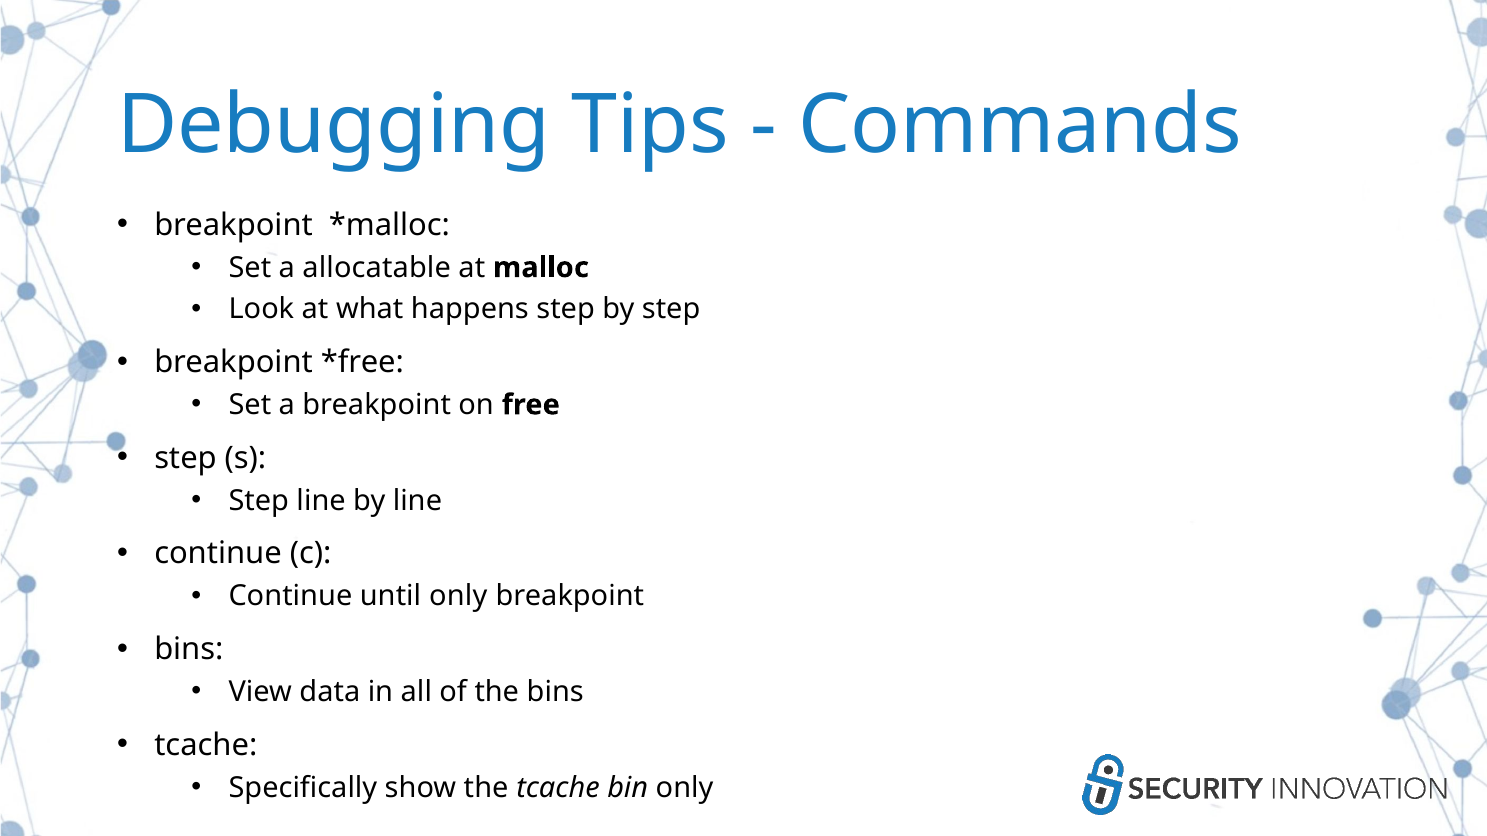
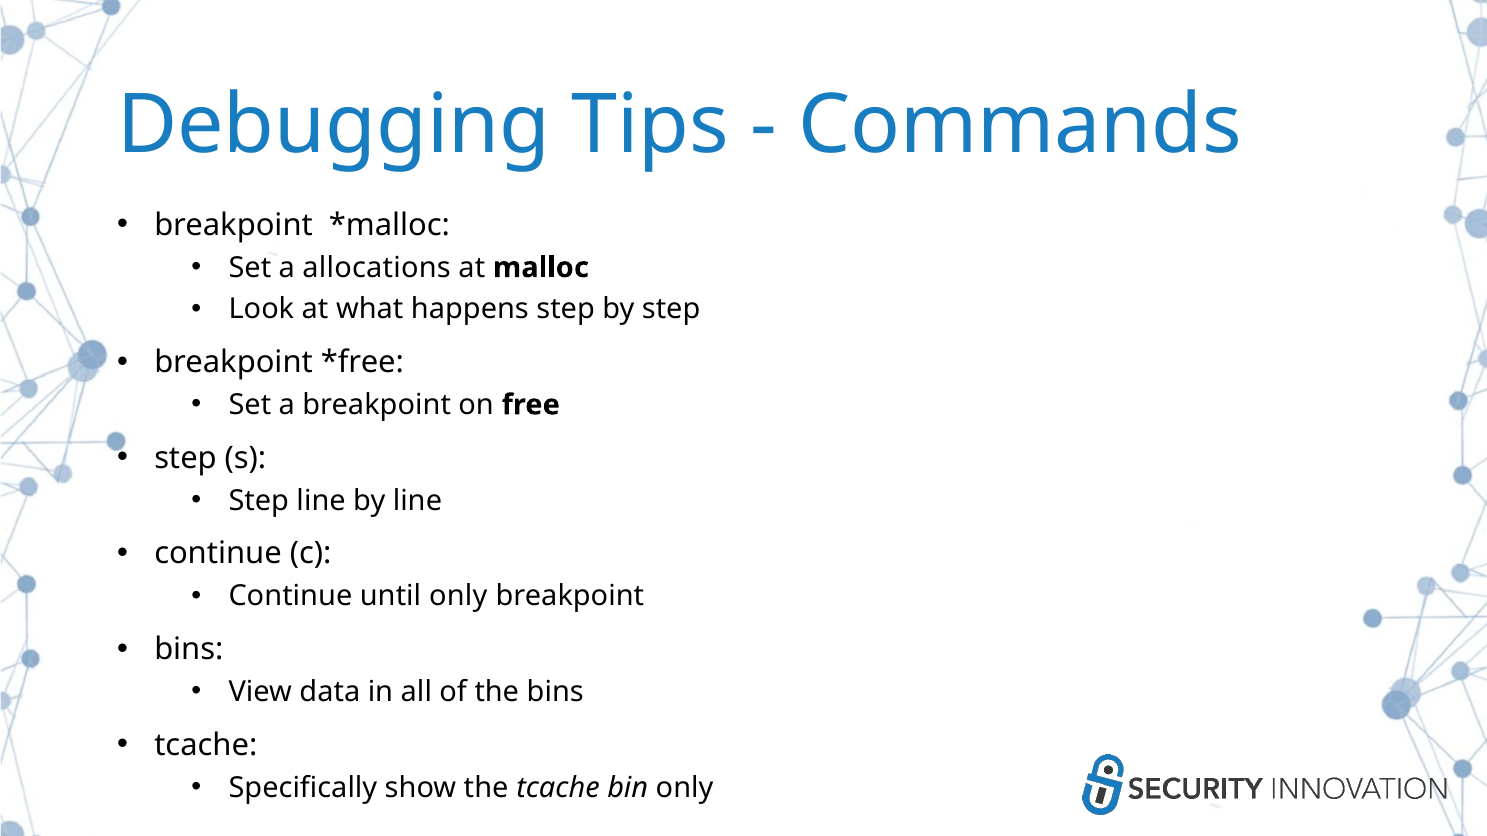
allocatable: allocatable -> allocations (377, 268)
